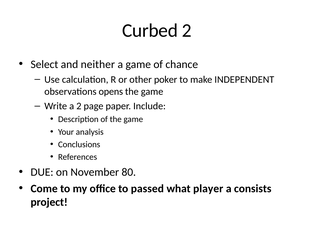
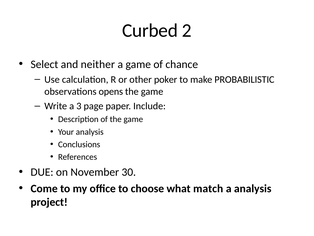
INDEPENDENT: INDEPENDENT -> PROBABILISTIC (244, 79)
a 2: 2 -> 3 (79, 106)
80: 80 -> 30 (129, 172)
passed: passed -> choose (147, 188)
player: player -> match (208, 188)
a consists: consists -> analysis (253, 188)
